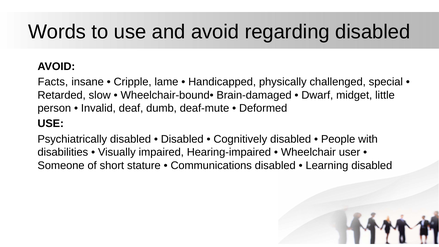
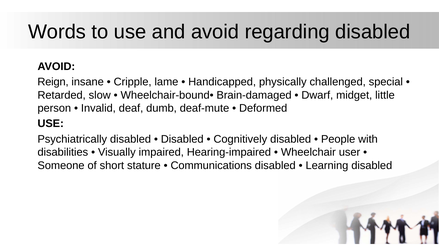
Facts: Facts -> Reign (53, 82)
